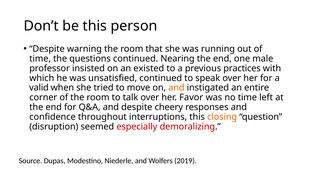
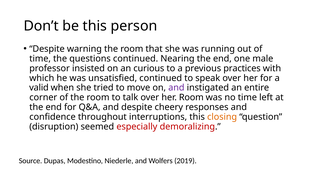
existed: existed -> curious (149, 68)
and colour: orange -> purple (176, 88)
her Favor: Favor -> Room (191, 97)
